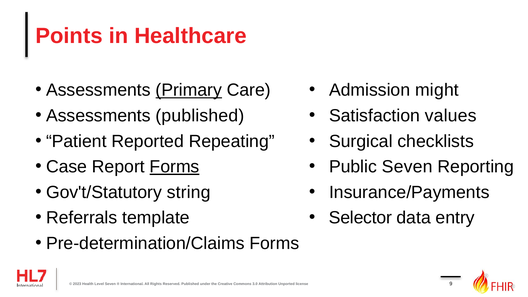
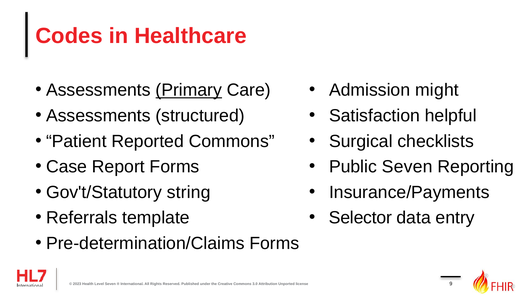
Points: Points -> Codes (69, 36)
Assessments published: published -> structured (200, 116)
values: values -> helpful (451, 116)
Reported Repeating: Repeating -> Commons (232, 141)
Forms underline: present -> none (175, 167)
